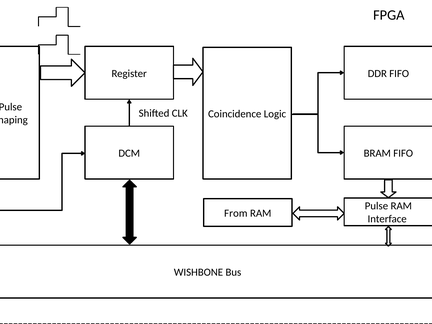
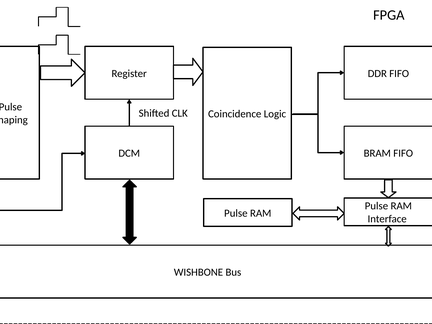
From: From -> Pulse (236, 213)
